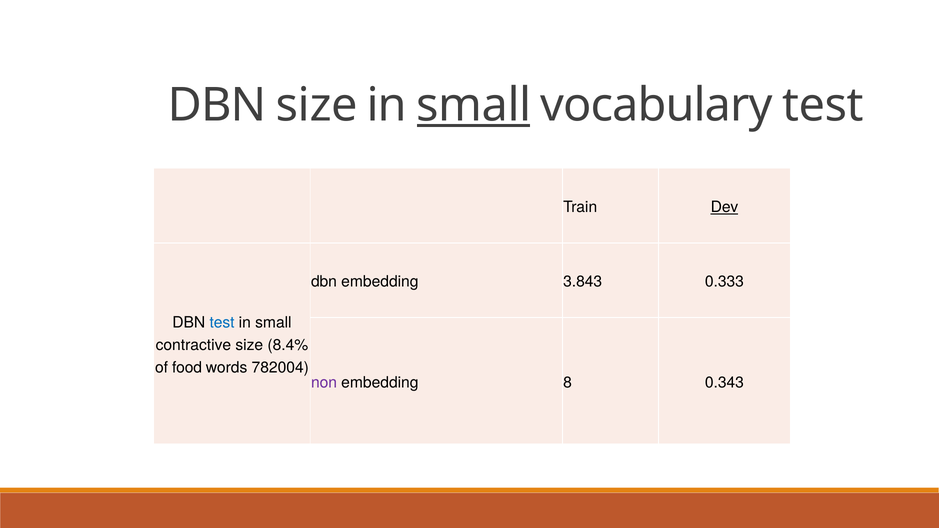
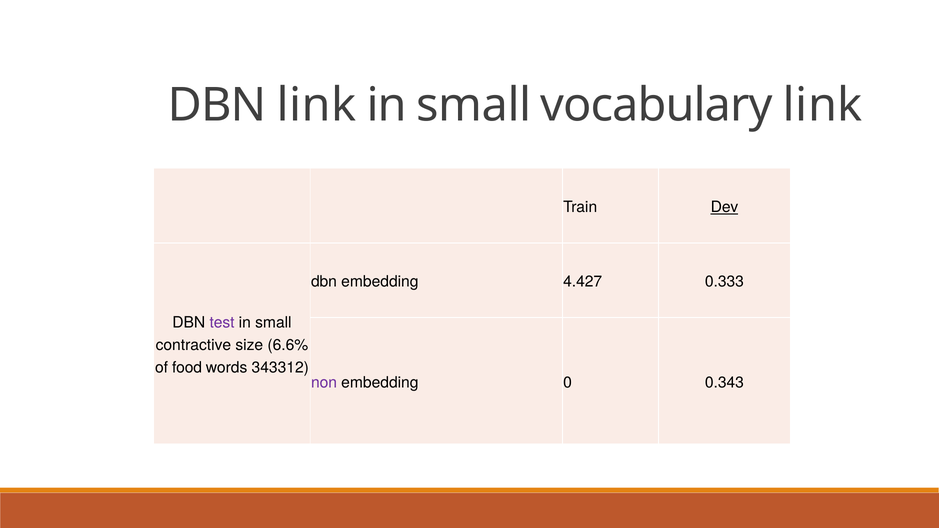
DBN size: size -> link (316, 105)
small underline: present -> none (474, 105)
vocabulary test: test -> link (823, 105)
3.843: 3.843 -> 4.427 (583, 282)
test colour: blue -> purple (222, 323)
8.4%: 8.4% -> 6.6% (288, 345)
782004: 782004 -> 343312 (280, 368)
8: 8 -> 0 (568, 382)
